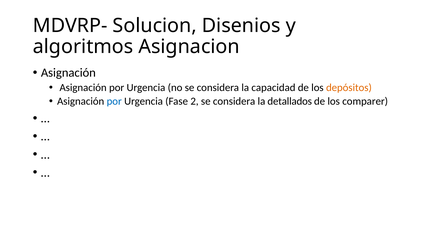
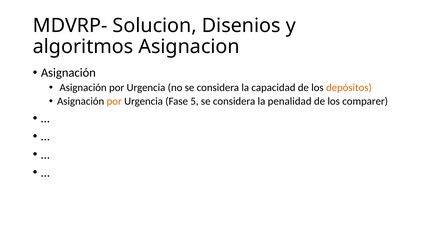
por colour: blue -> orange (114, 102)
2: 2 -> 5 (194, 102)
detallados: detallados -> penalidad (290, 102)
